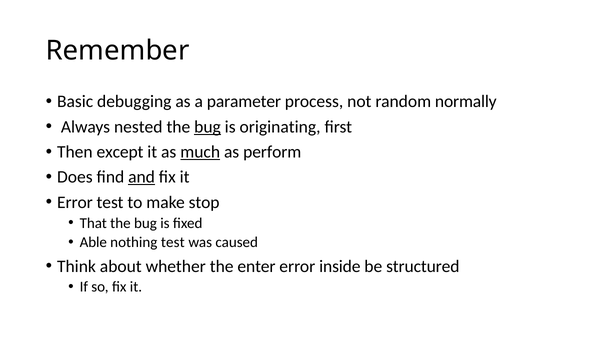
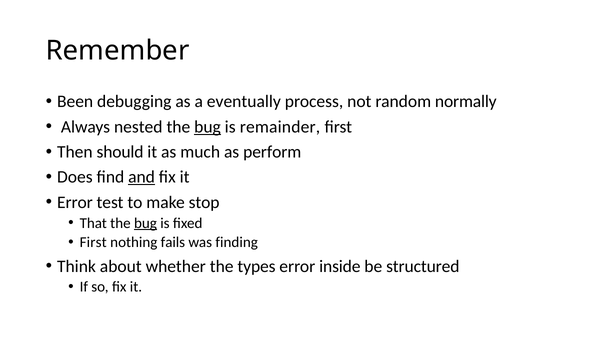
Basic: Basic -> Been (75, 102)
parameter: parameter -> eventually (244, 102)
originating: originating -> remainder (280, 127)
except: except -> should (120, 152)
much underline: present -> none (200, 152)
bug underline: none -> present (145, 223)
Able: Able -> First (93, 242)
nothing test: test -> fails (173, 242)
caused: caused -> finding (237, 242)
enter: enter -> types (257, 266)
